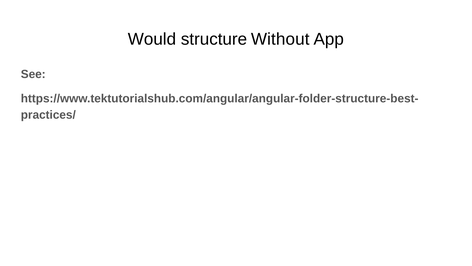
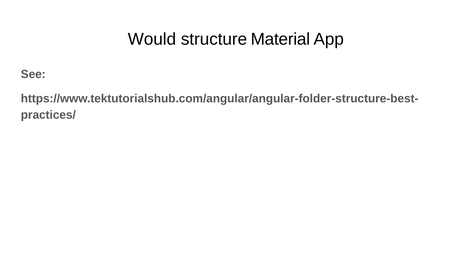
Without: Without -> Material (280, 39)
